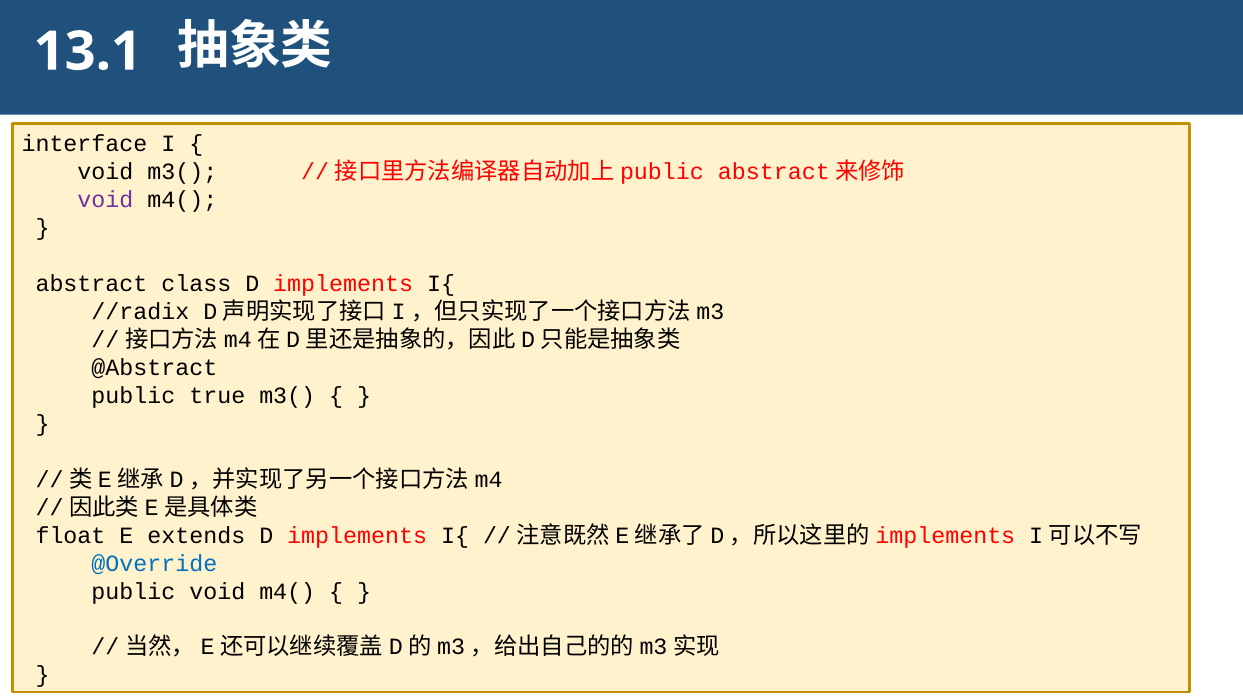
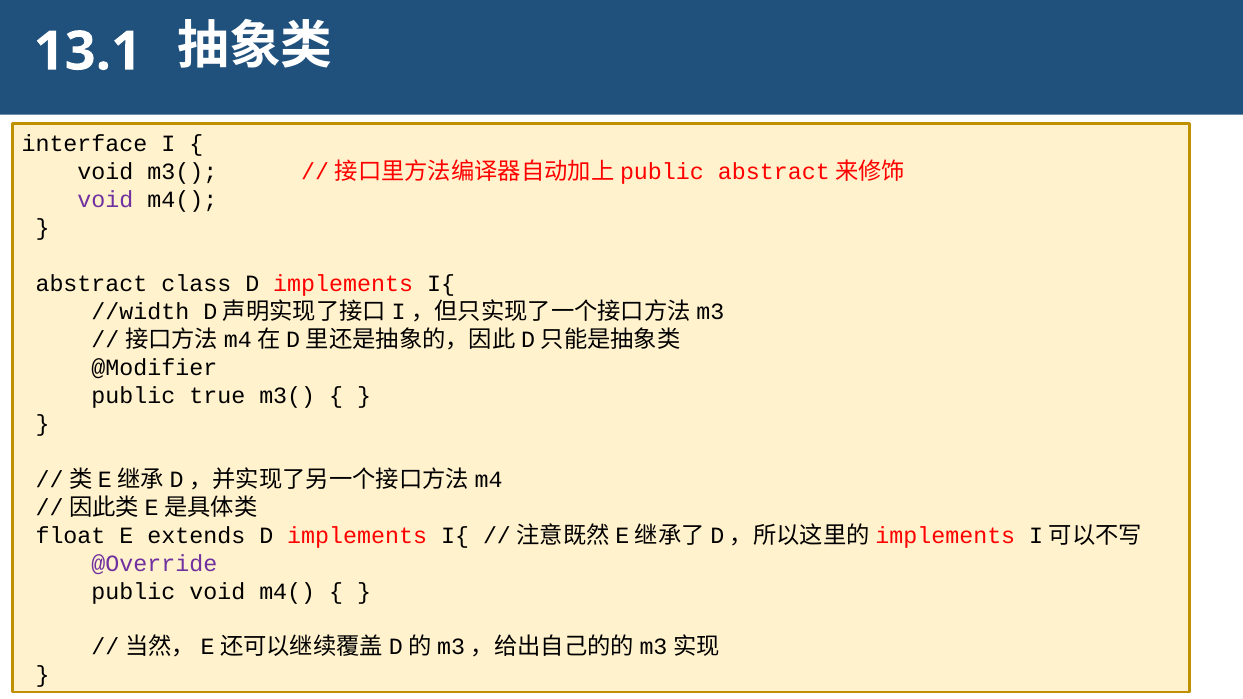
//radix: //radix -> //width (140, 312)
@Abstract: @Abstract -> @Modifier (154, 368)
@Override colour: blue -> purple (154, 564)
